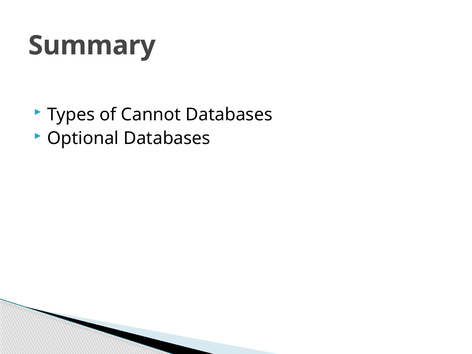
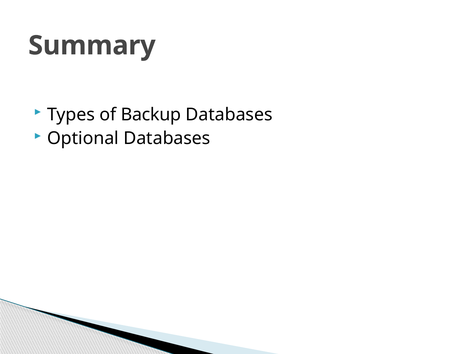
Cannot: Cannot -> Backup (151, 115)
